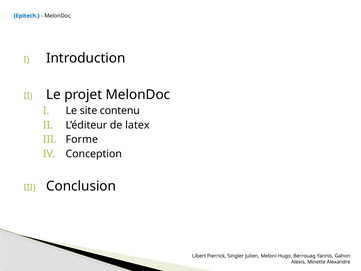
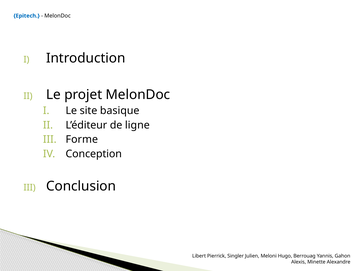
contenu: contenu -> basique (120, 111)
latex: latex -> ligne (137, 125)
